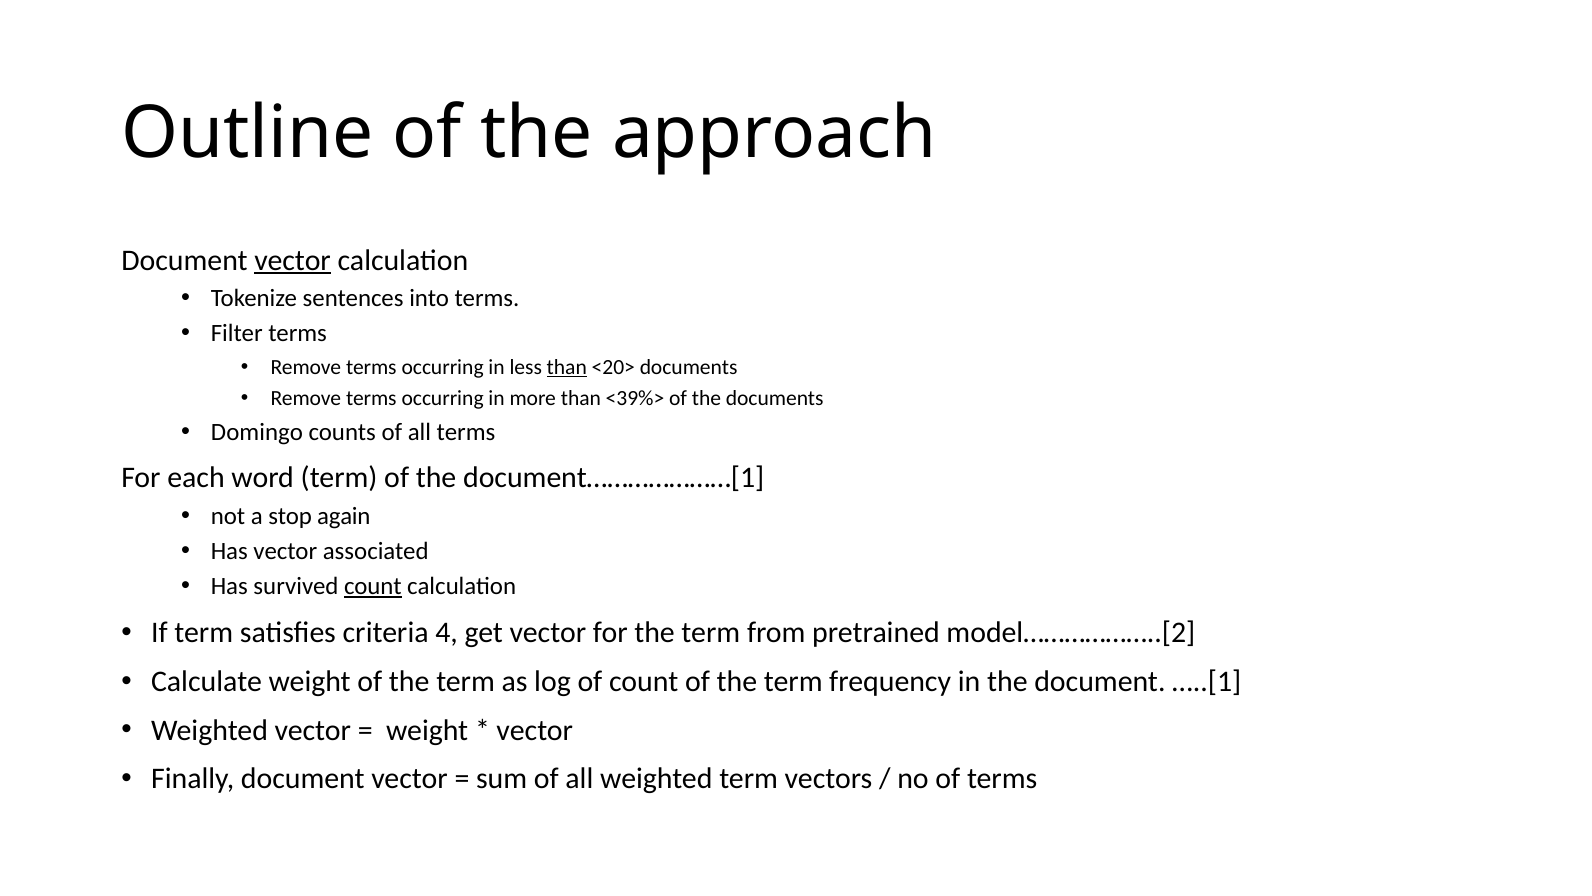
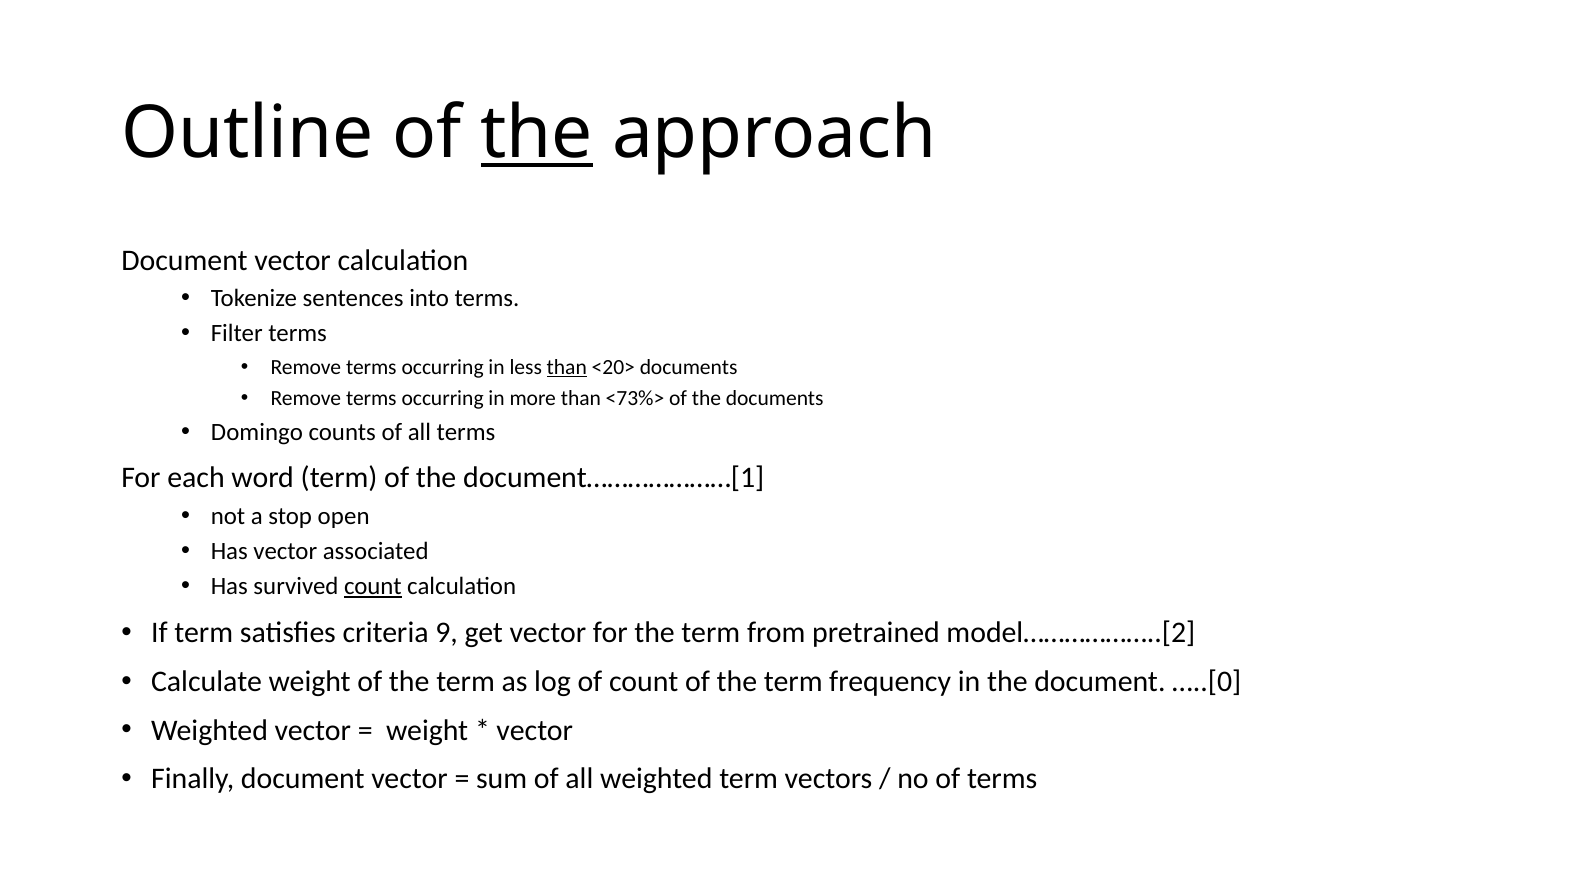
the underline: none -> present (537, 134)
vector underline: present -> none (293, 260)
<39%>: <39%> -> <73%> (635, 398)
again: again -> open (344, 516)
4: 4 -> 9 (447, 632)
…..[1: …..[1 -> …..[0 (1207, 681)
